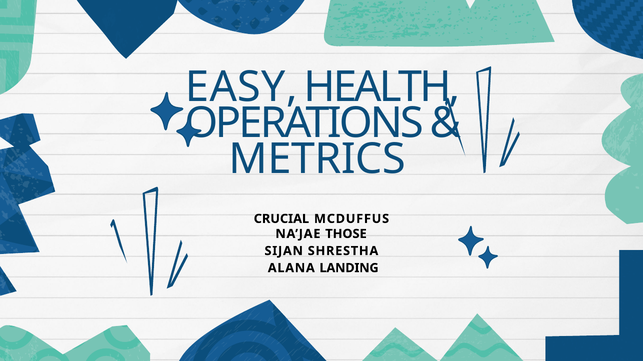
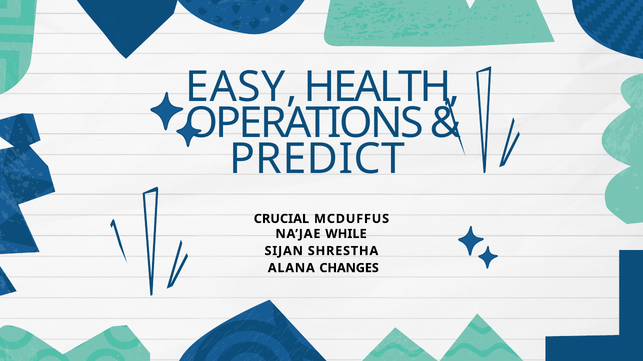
METRICS: METRICS -> PREDICT (317, 160)
THOSE: THOSE -> WHILE (346, 234)
LANDING: LANDING -> CHANGES (349, 268)
